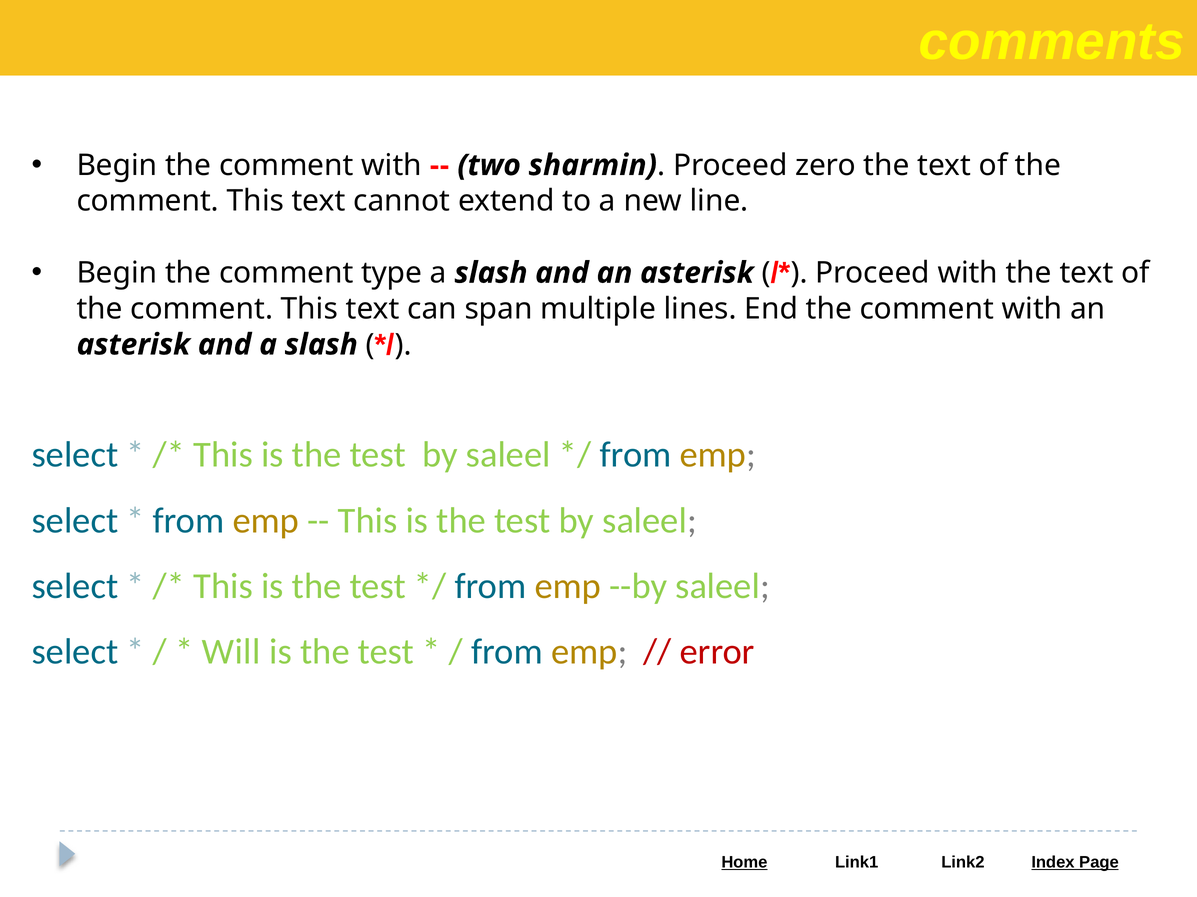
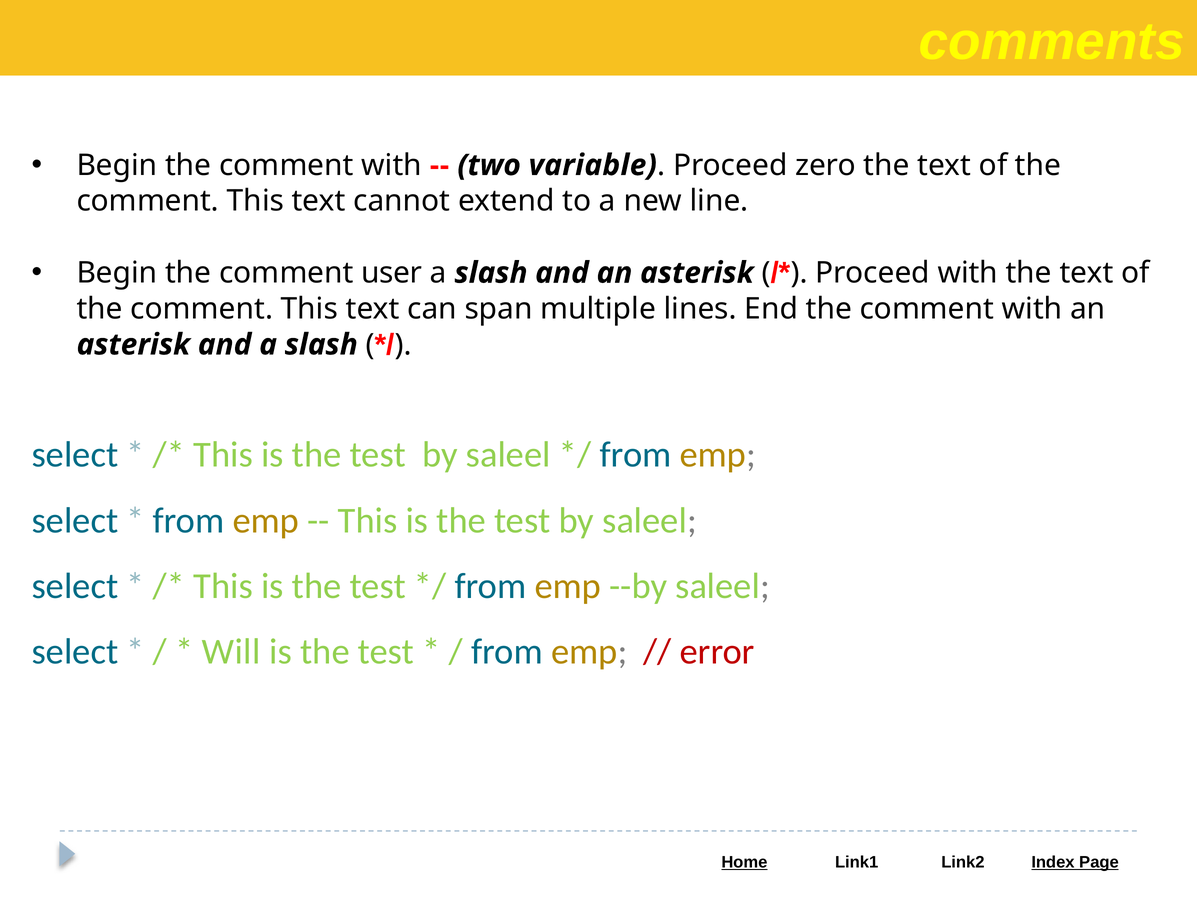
sharmin: sharmin -> variable (593, 165)
type: type -> user (392, 273)
